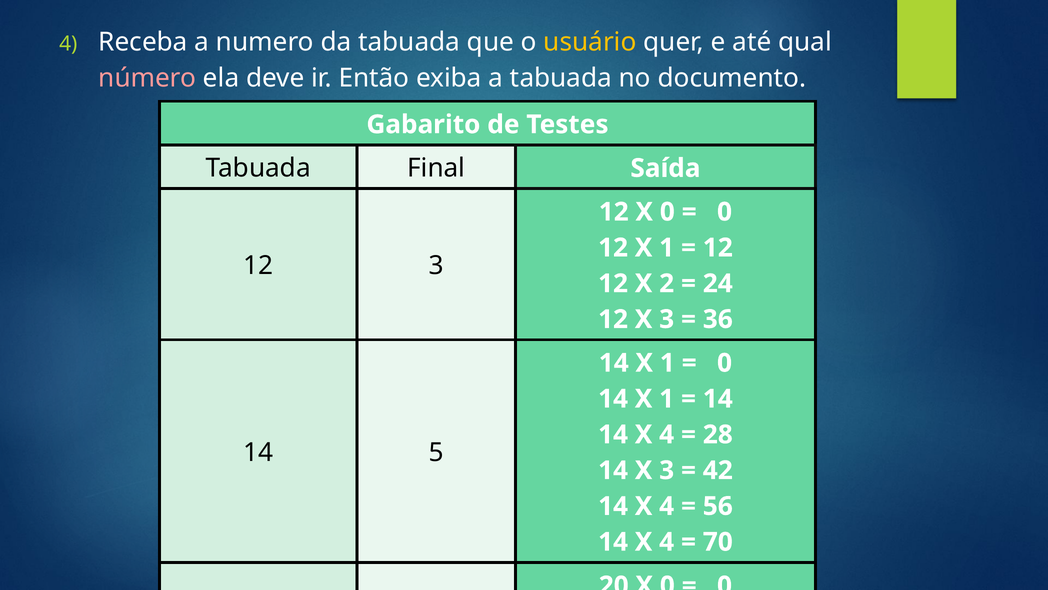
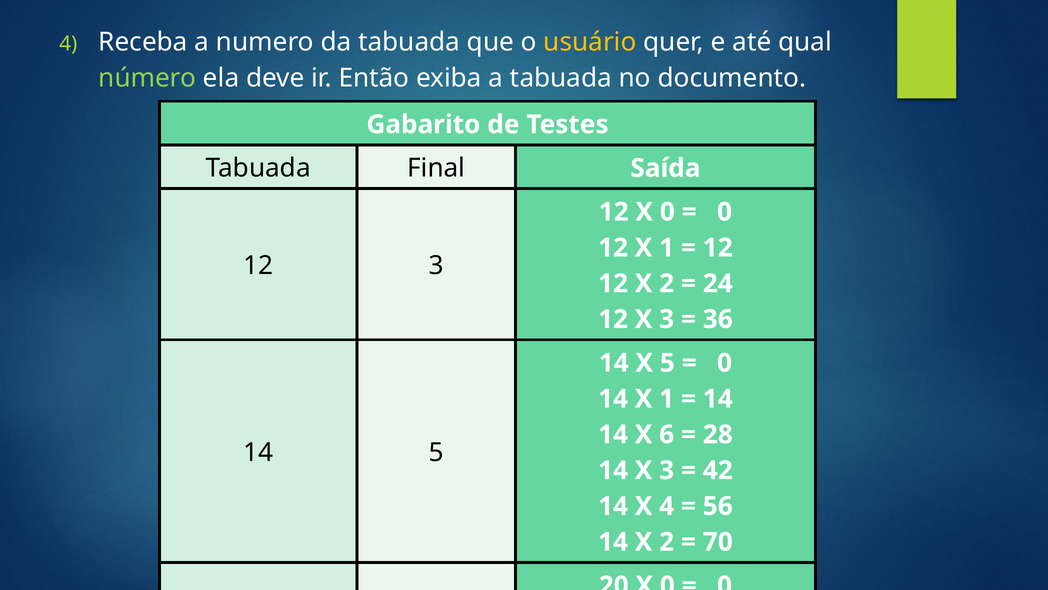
número colour: pink -> light green (147, 78)
1: 1 -> 5 (667, 363)
4: 4 -> 6 (667, 434)
4: 4 -> 2 (667, 542)
